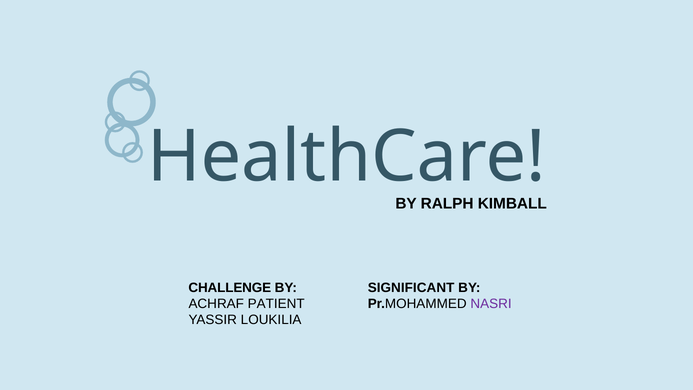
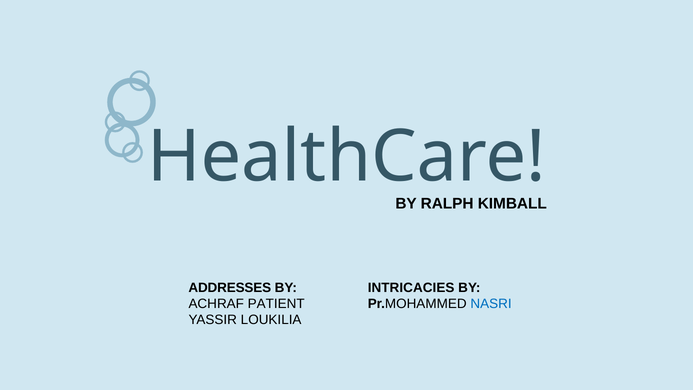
CHALLENGE: CHALLENGE -> ADDRESSES (230, 288)
SIGNIFICANT: SIGNIFICANT -> INTRICACIES (411, 288)
NASRI colour: purple -> blue (491, 304)
